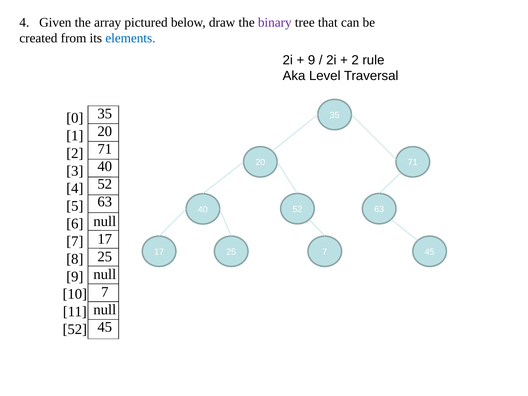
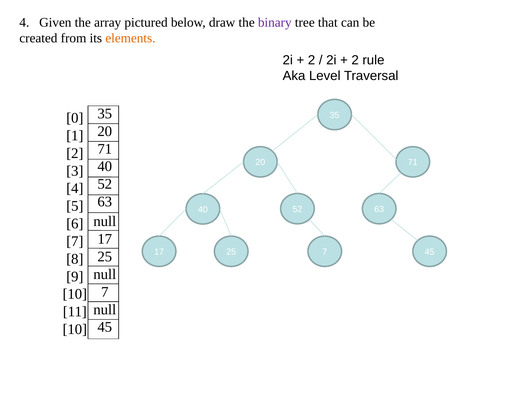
elements colour: blue -> orange (130, 38)
9: 9 -> 2 (312, 60)
52: 52 -> 10 (75, 329)
